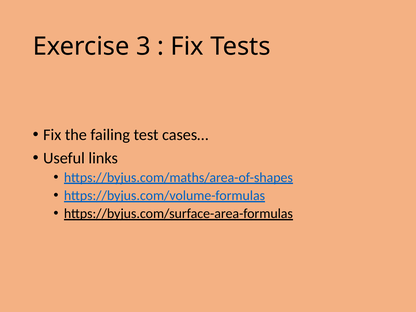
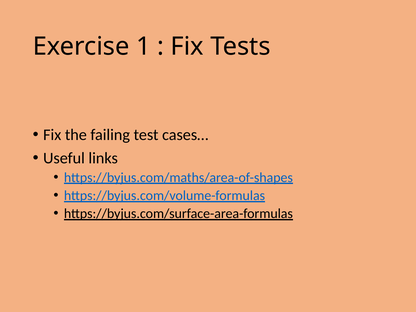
3: 3 -> 1 (143, 47)
